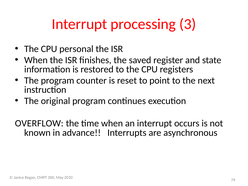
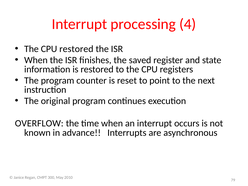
3: 3 -> 4 (188, 24)
CPU personal: personal -> restored (76, 49)
